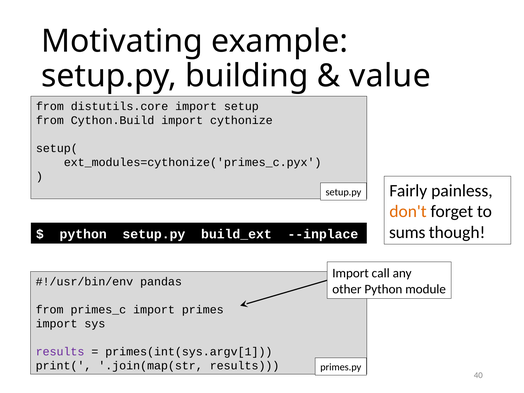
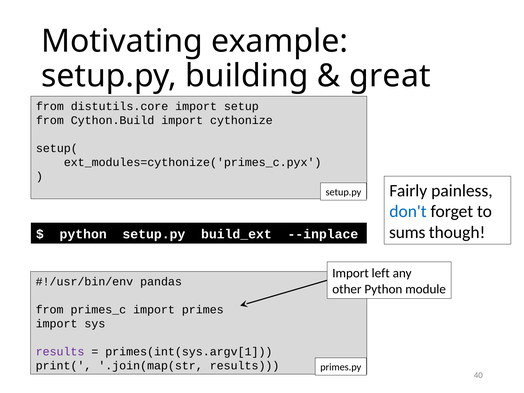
value: value -> great (390, 76)
don't colour: orange -> blue (408, 212)
call: call -> left (381, 273)
